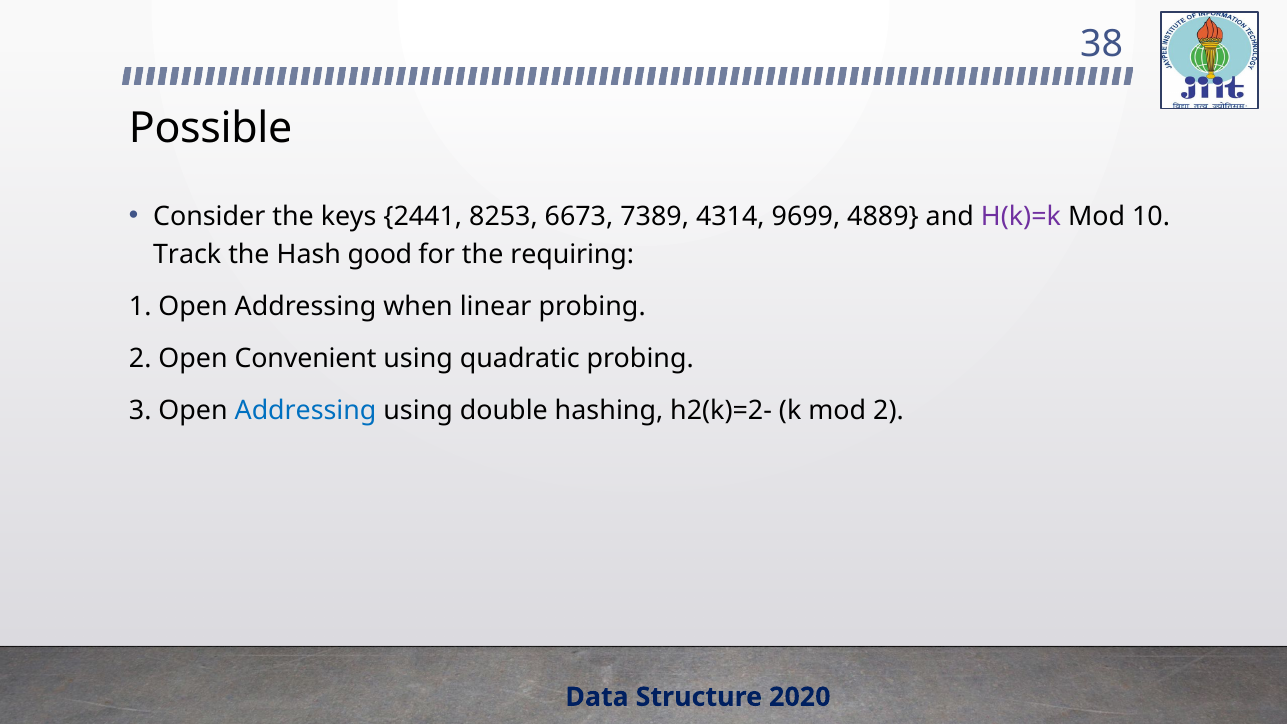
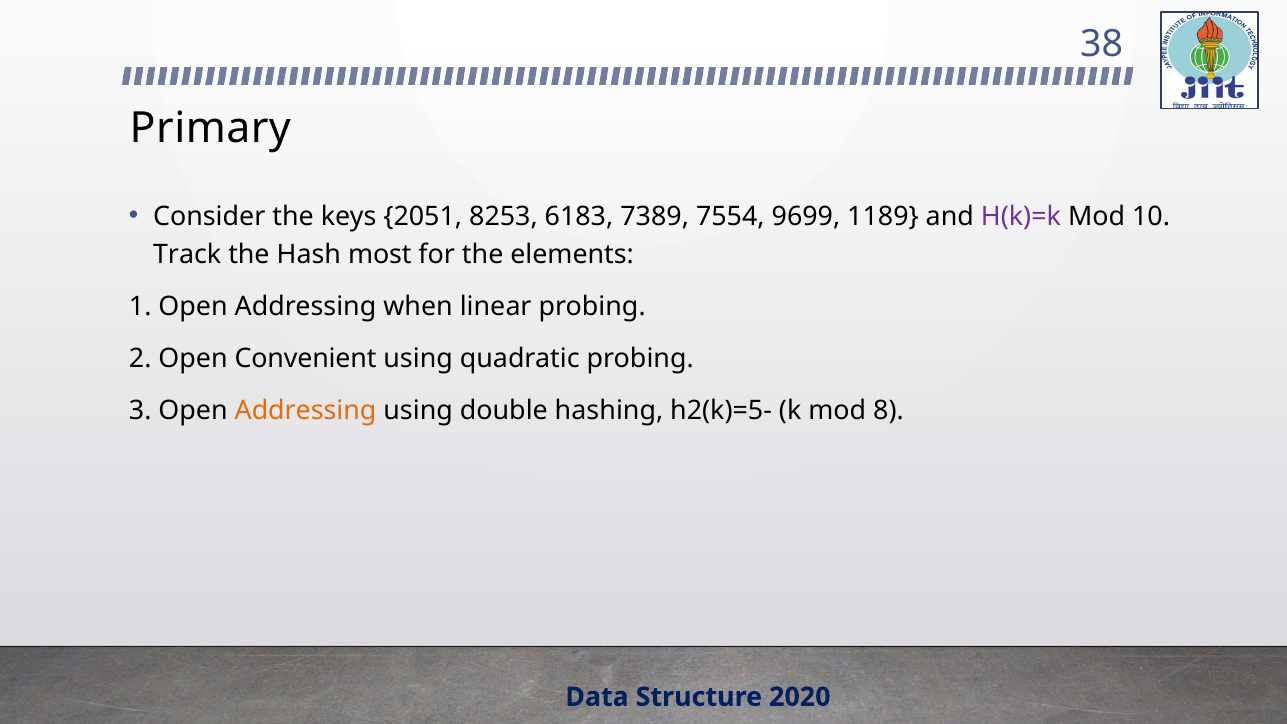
Possible: Possible -> Primary (210, 128)
2441: 2441 -> 2051 (423, 216)
6673: 6673 -> 6183 (579, 216)
4314: 4314 -> 7554 (730, 216)
4889: 4889 -> 1189 (883, 216)
good: good -> most (380, 255)
requiring: requiring -> elements (572, 255)
Addressing colour: blue -> orange (305, 411)
h2(k)=2-: h2(k)=2- -> h2(k)=5- (721, 411)
mod 2: 2 -> 8 (889, 411)
